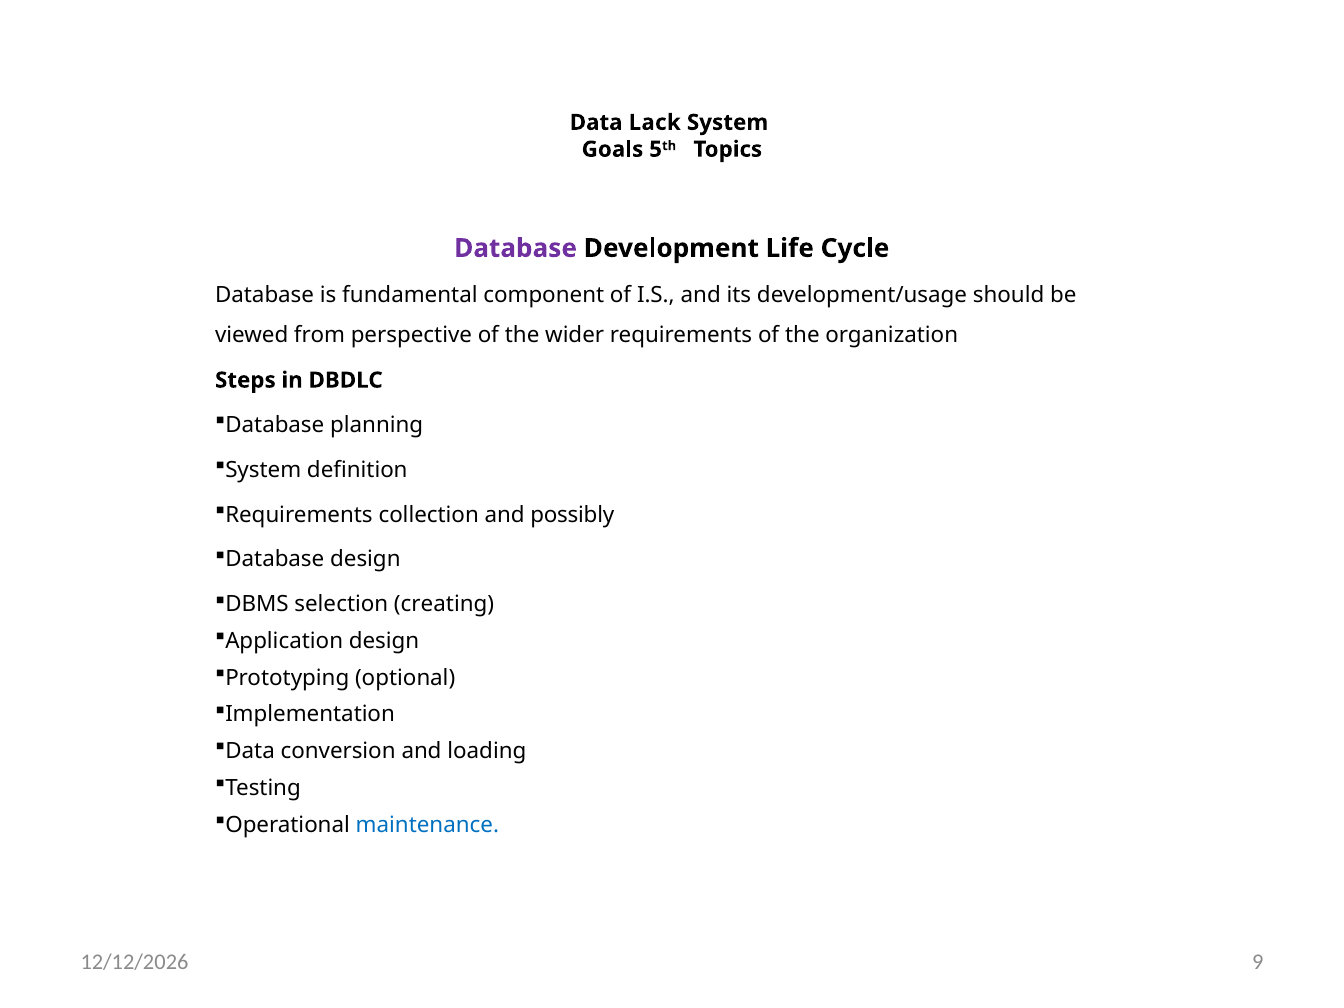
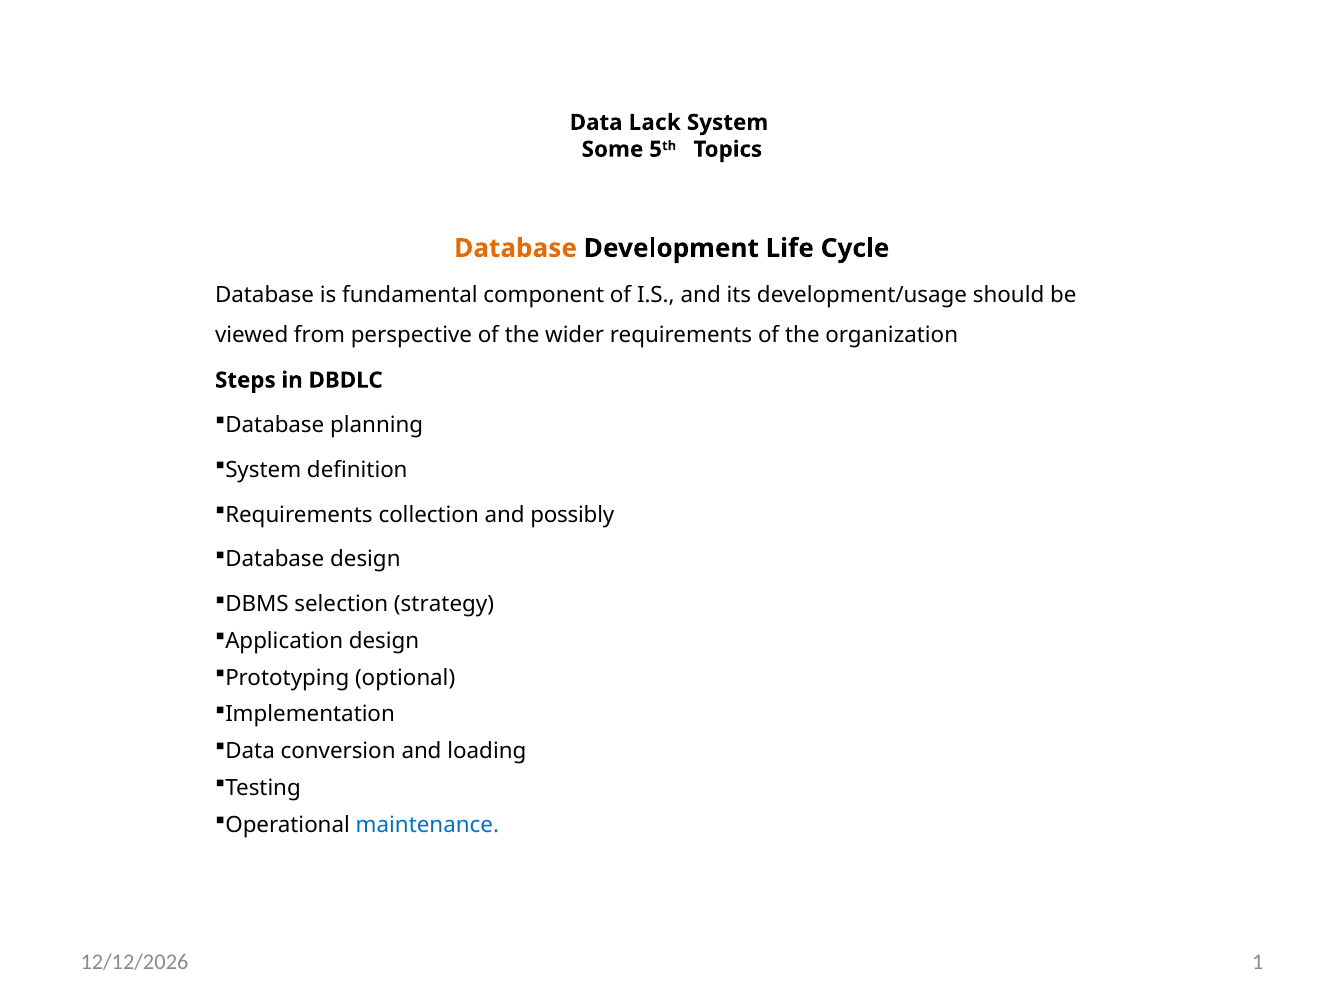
Goals: Goals -> Some (612, 149)
Database colour: purple -> orange (516, 248)
creating: creating -> strategy (444, 604)
9: 9 -> 1 (1258, 962)
